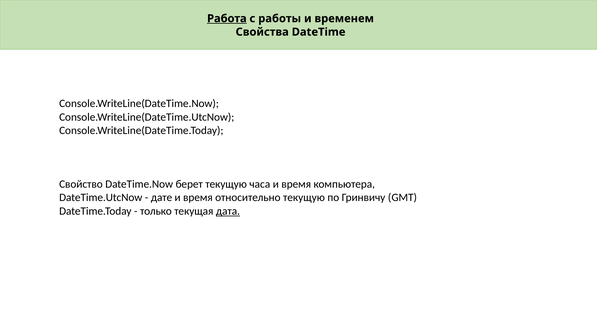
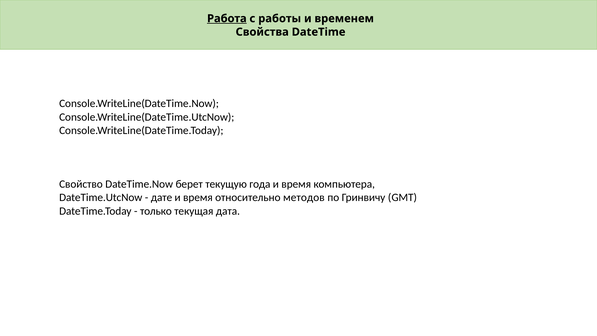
часа: часа -> года (260, 184)
относительно текущую: текущую -> методов (304, 198)
дата underline: present -> none (228, 211)
